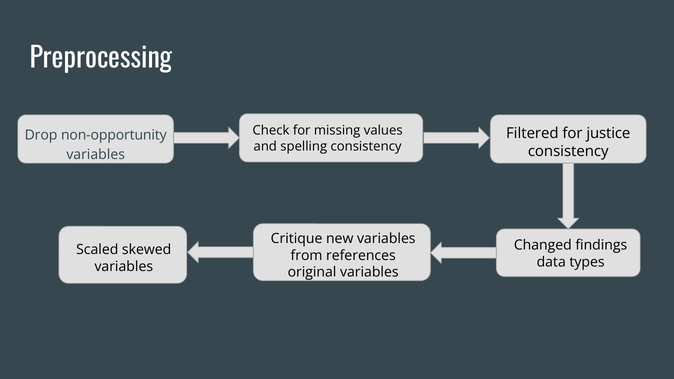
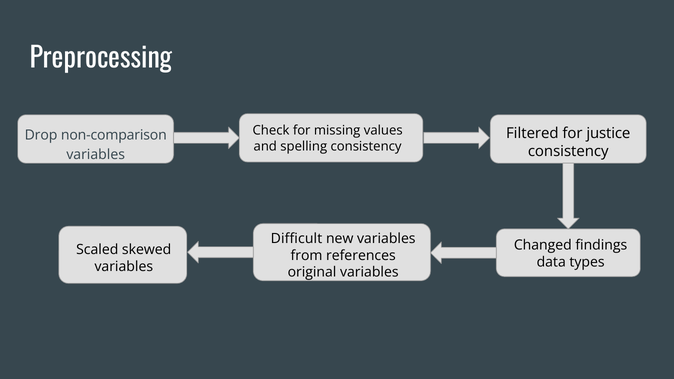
non-opportunity: non-opportunity -> non-comparison (114, 135)
Critique: Critique -> Difficult (296, 239)
